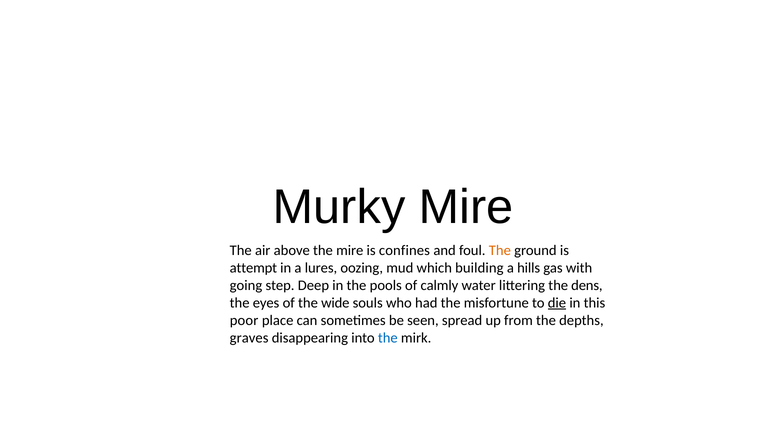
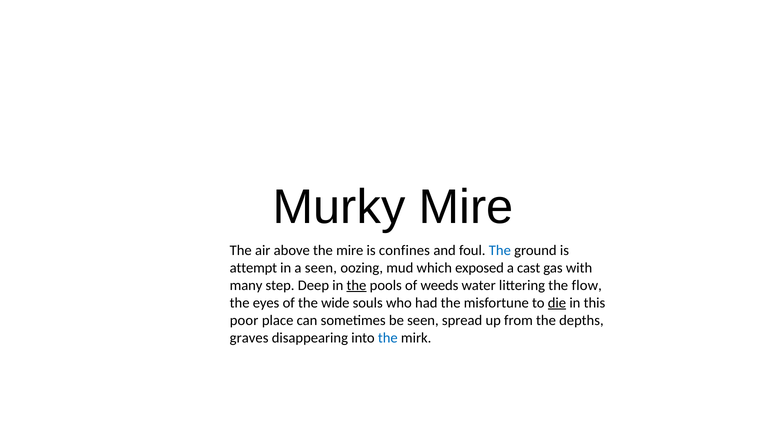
The colour: orange -> blue (500, 250)
a lures: lures -> seen (321, 268)
building: building -> exposed (479, 268)
hills: hills -> cast (529, 268)
going: going -> many (246, 285)
the underline: none -> present (356, 285)
calmly: calmly -> weeds (439, 285)
dens: dens -> flow (587, 285)
